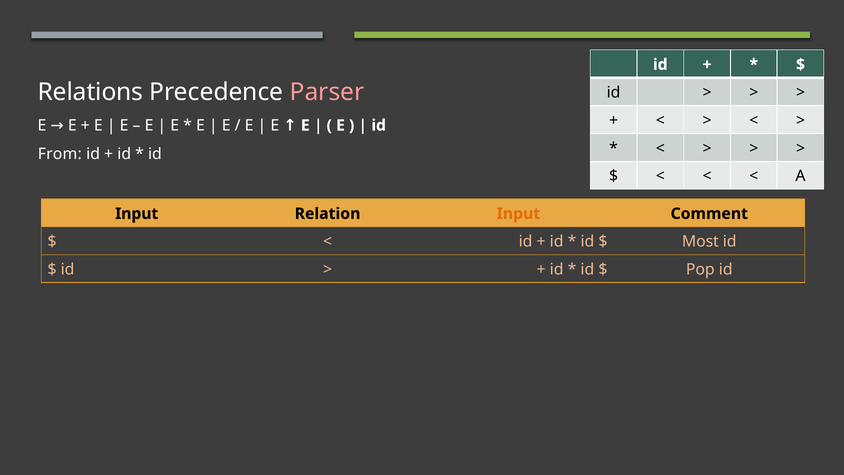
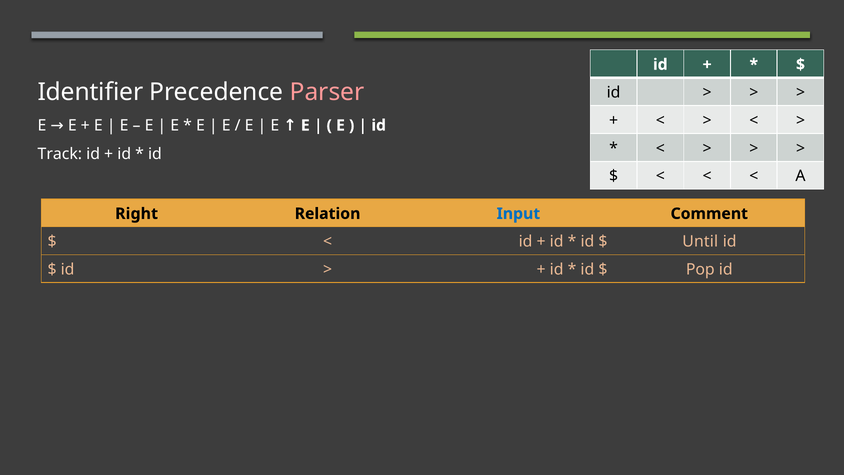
Relations: Relations -> Identifier (90, 92)
From: From -> Track (60, 154)
Input: Input -> Right (137, 214)
Input colour: orange -> blue (518, 214)
Most: Most -> Until (700, 241)
